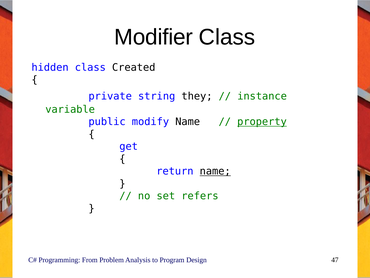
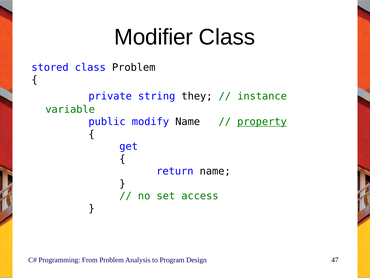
hidden: hidden -> stored (50, 67)
class Created: Created -> Problem (134, 67)
name underline: present -> none (215, 171)
refers: refers -> access (200, 196)
